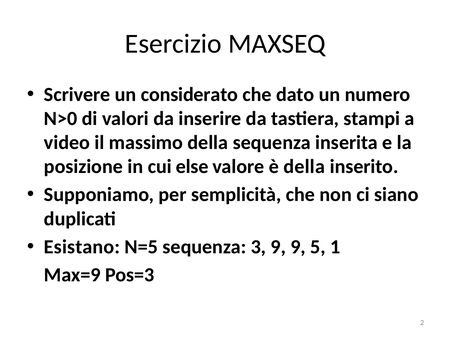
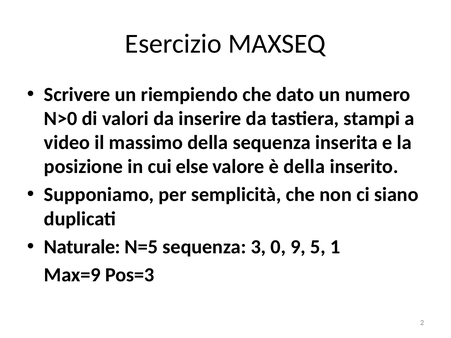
considerato: considerato -> riempiendo (189, 95)
Esistano: Esistano -> Naturale (82, 247)
3 9: 9 -> 0 (278, 247)
